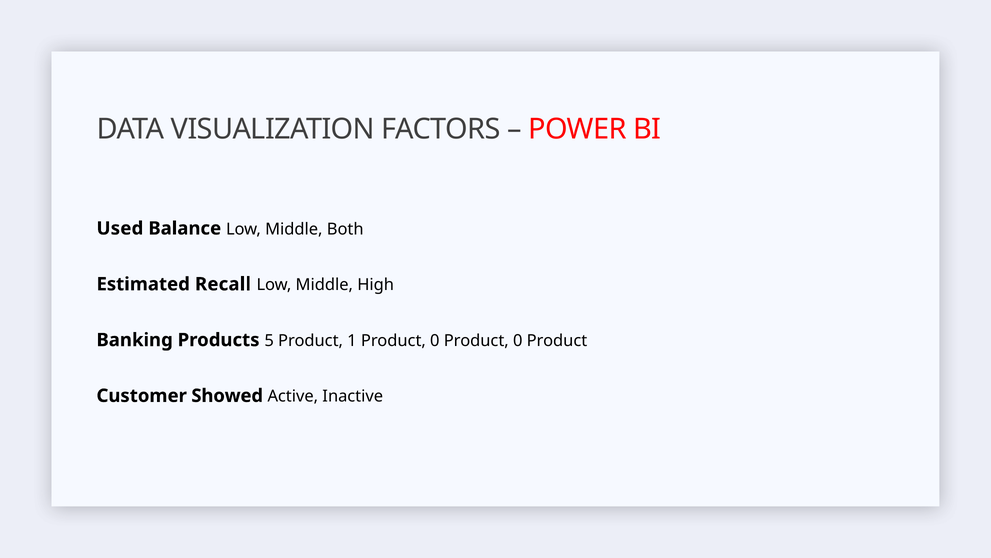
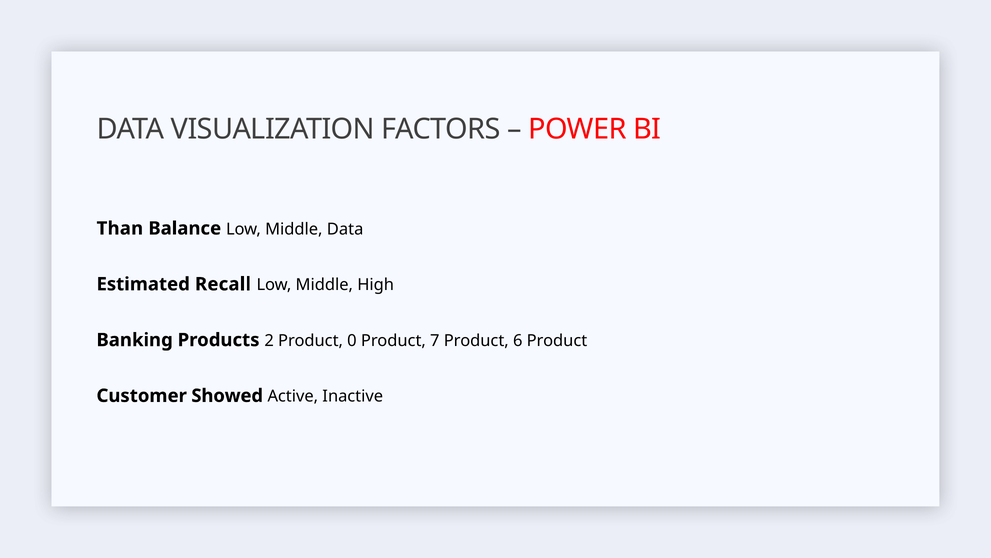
Used: Used -> Than (120, 228)
Middle Both: Both -> Data (345, 229)
5: 5 -> 2 (269, 340)
1: 1 -> 0 (352, 340)
0: 0 -> 7 (435, 340)
0: 0 -> 6 (518, 340)
